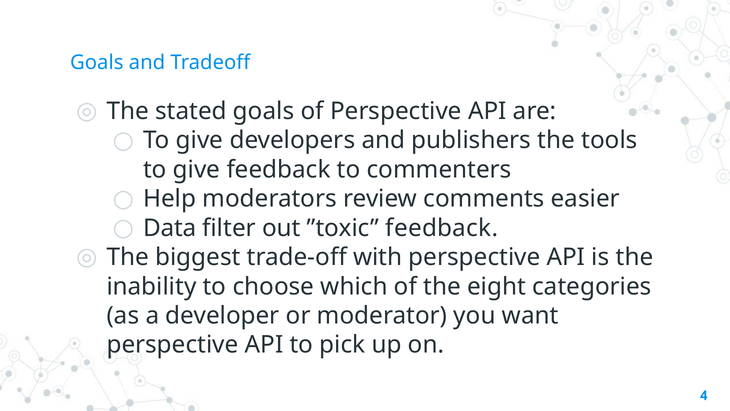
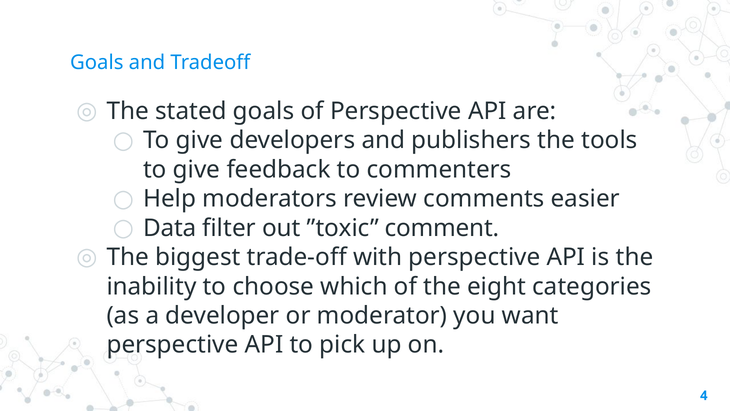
”toxic feedback: feedback -> comment (442, 228)
